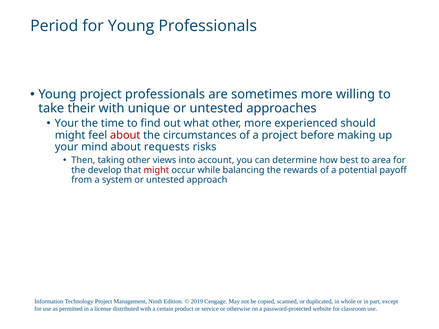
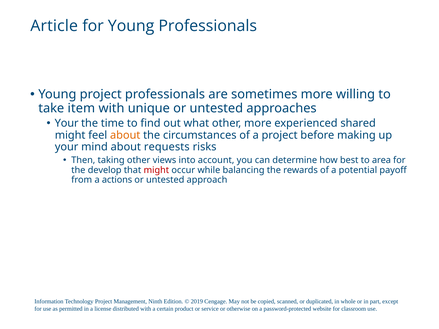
Period: Period -> Article (54, 26)
their: their -> item (81, 108)
should: should -> shared (358, 123)
about colour: red -> orange (125, 135)
system: system -> actions (117, 180)
